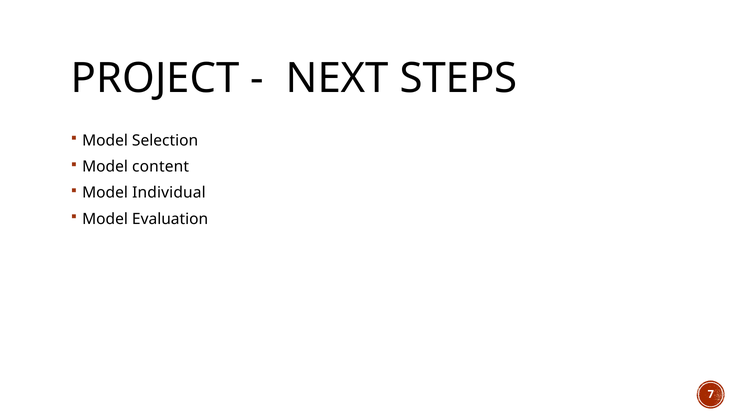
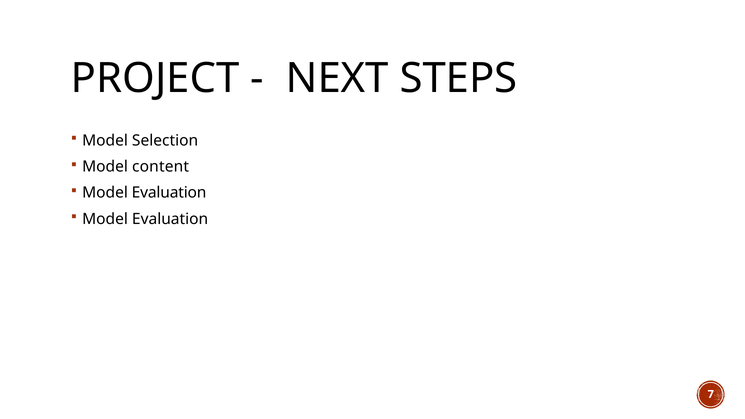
Individual: Individual -> Evaluation (169, 193)
